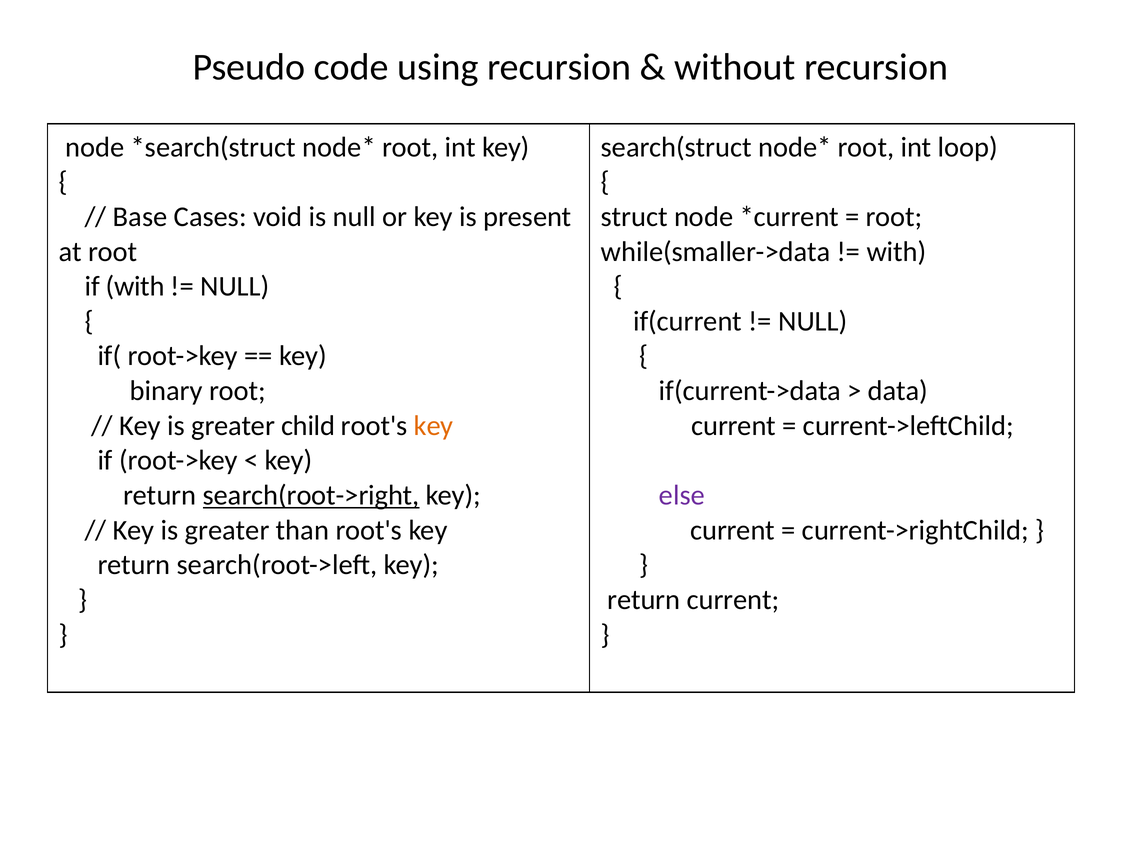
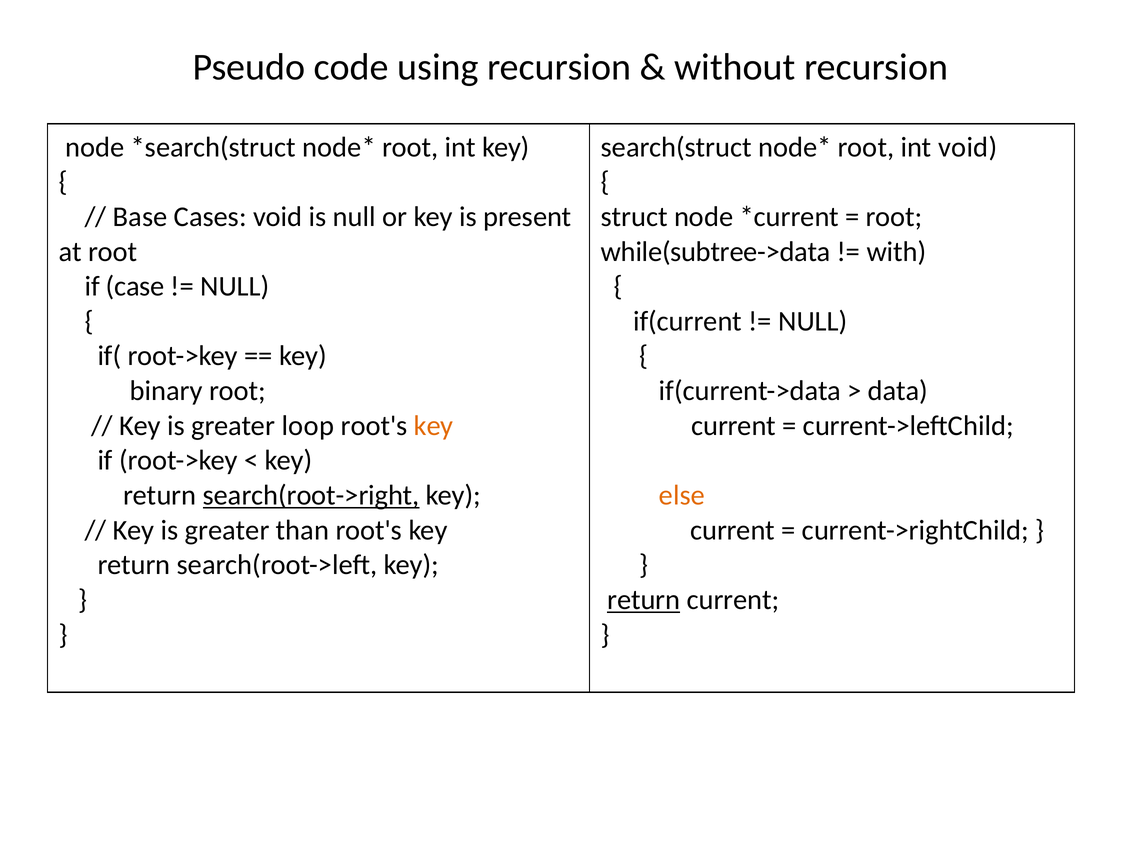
int loop: loop -> void (968, 147)
while(smaller->data: while(smaller->data -> while(subtree->data (716, 252)
if with: with -> case (135, 286)
child: child -> loop (308, 426)
else colour: purple -> orange (682, 495)
return underline: none -> present (644, 600)
